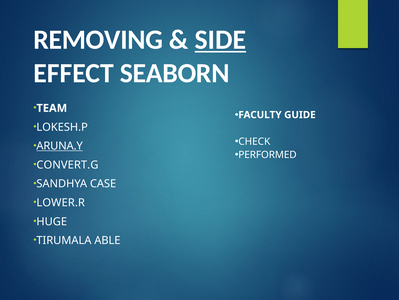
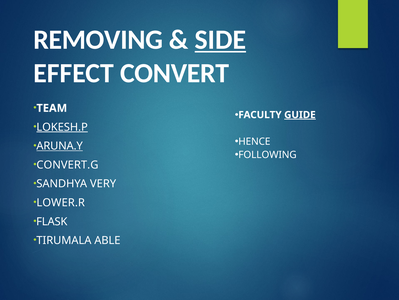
SEABORN: SEABORN -> CONVERT (175, 73)
GUIDE underline: none -> present (300, 115)
LOKESH.P underline: none -> present (62, 127)
CHECK: CHECK -> HENCE (254, 141)
PERFORMED: PERFORMED -> FOLLOWING (267, 154)
CASE: CASE -> VERY (103, 183)
HUGE: HUGE -> FLASK (52, 221)
